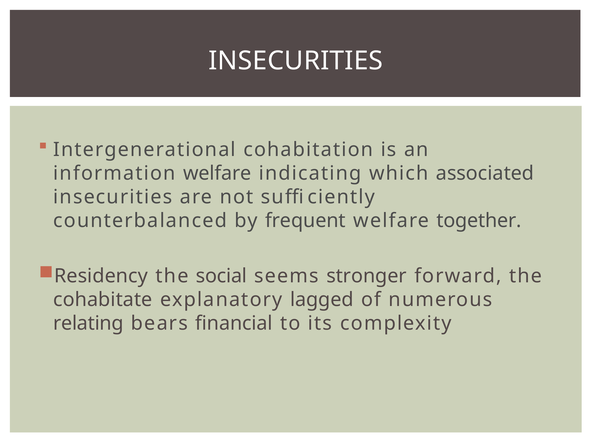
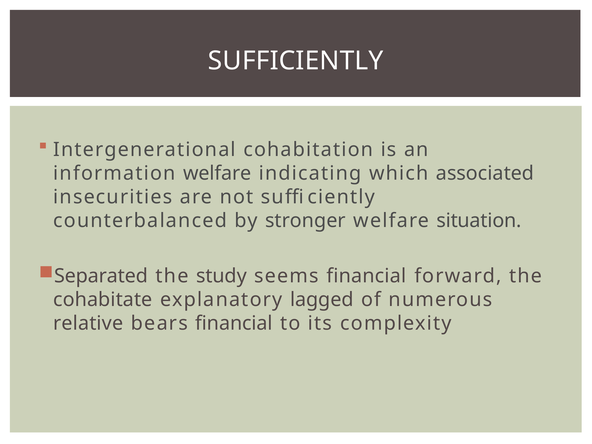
INSECURITIES: INSECURITIES -> SUFFICIENTLY (296, 61)
frequent: frequent -> stronger (305, 221)
together: together -> situation (479, 221)
Residency: Residency -> Separated (101, 276)
social: social -> study (221, 276)
seems stronger: stronger -> financial (366, 276)
relating: relating -> relative (88, 323)
